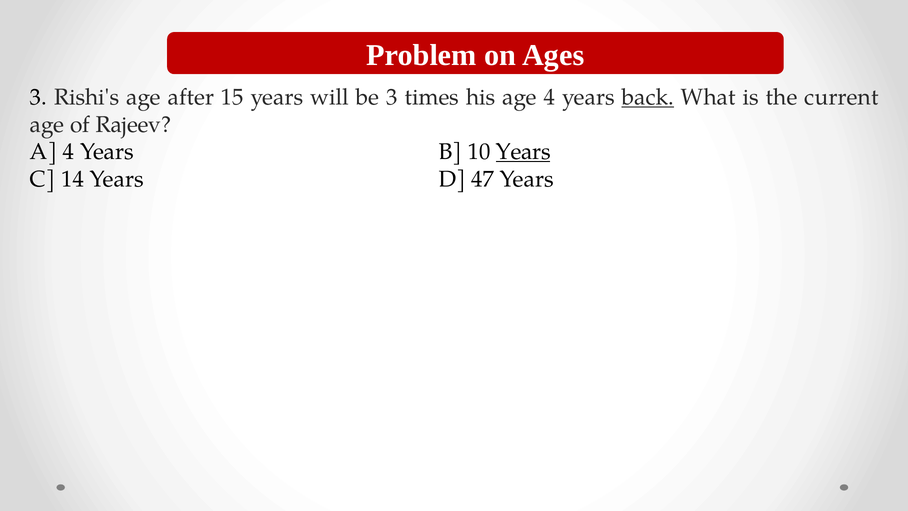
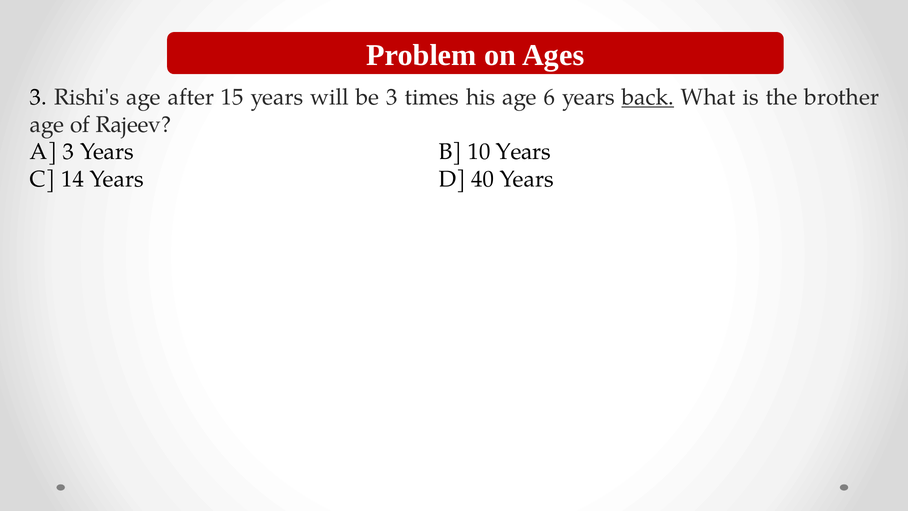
age 4: 4 -> 6 (549, 97)
current: current -> brother (842, 97)
A 4: 4 -> 3 (69, 152)
Years underline: present -> none (523, 152)
47: 47 -> 40 (483, 179)
